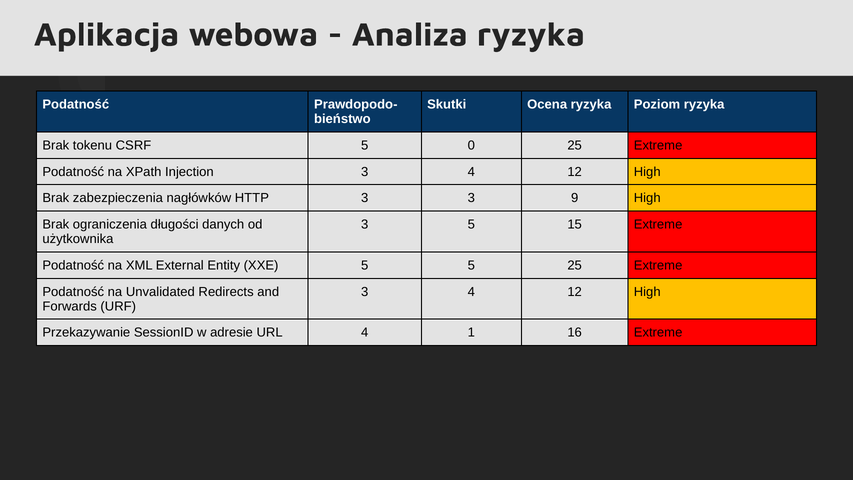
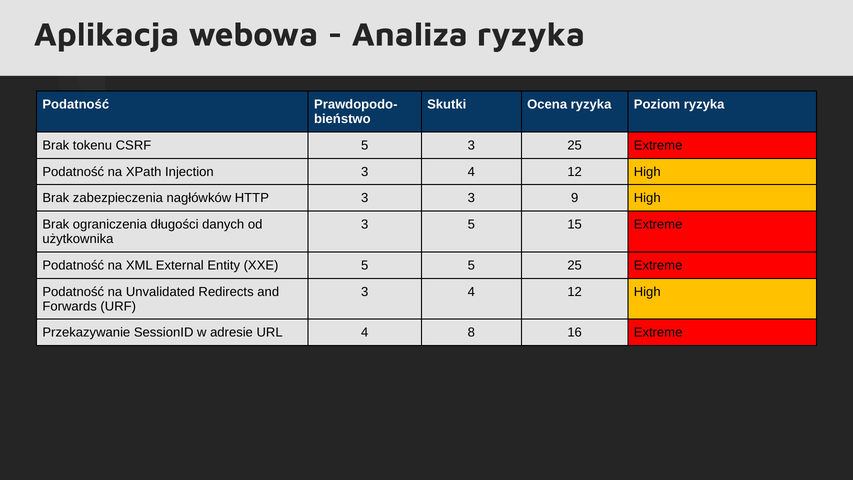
5 0: 0 -> 3 (471, 145)
1: 1 -> 8 (471, 332)
